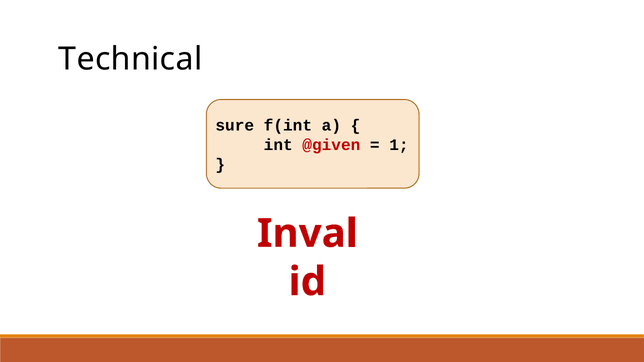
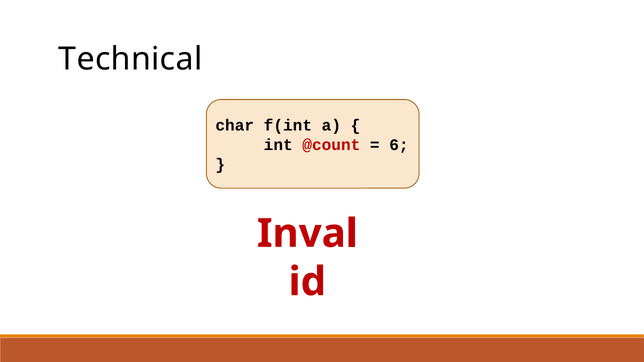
sure: sure -> char (235, 126)
@given: @given -> @count (331, 145)
1: 1 -> 6 (399, 145)
